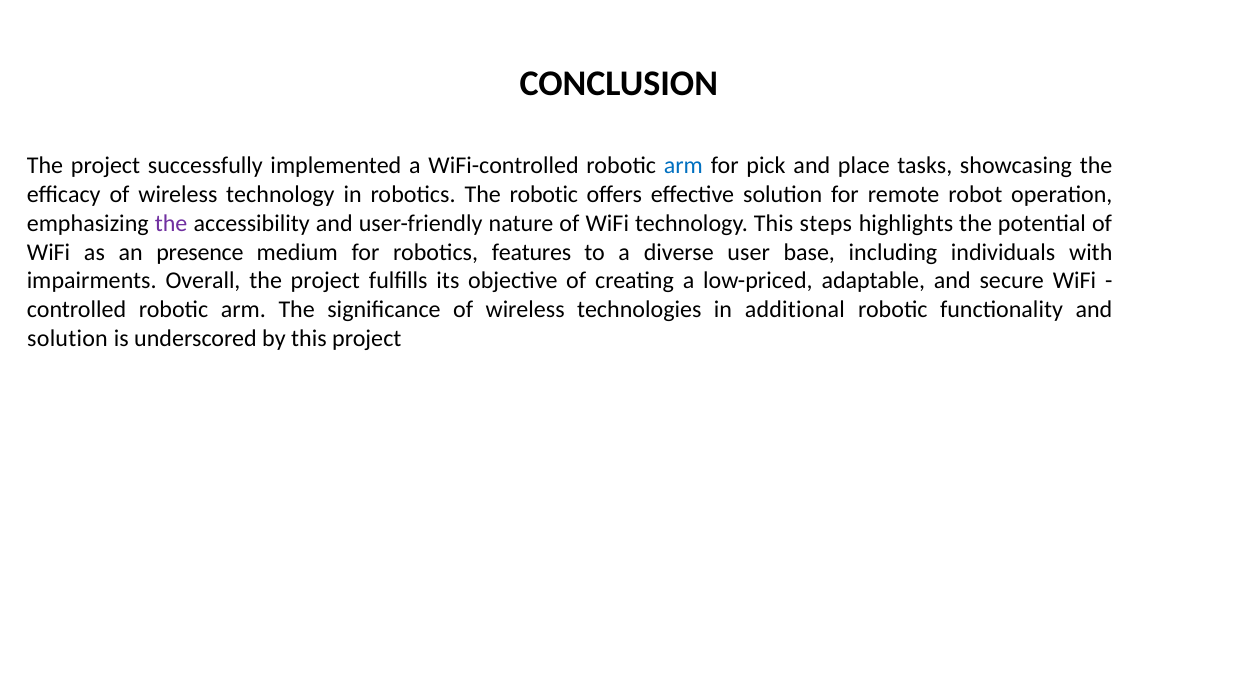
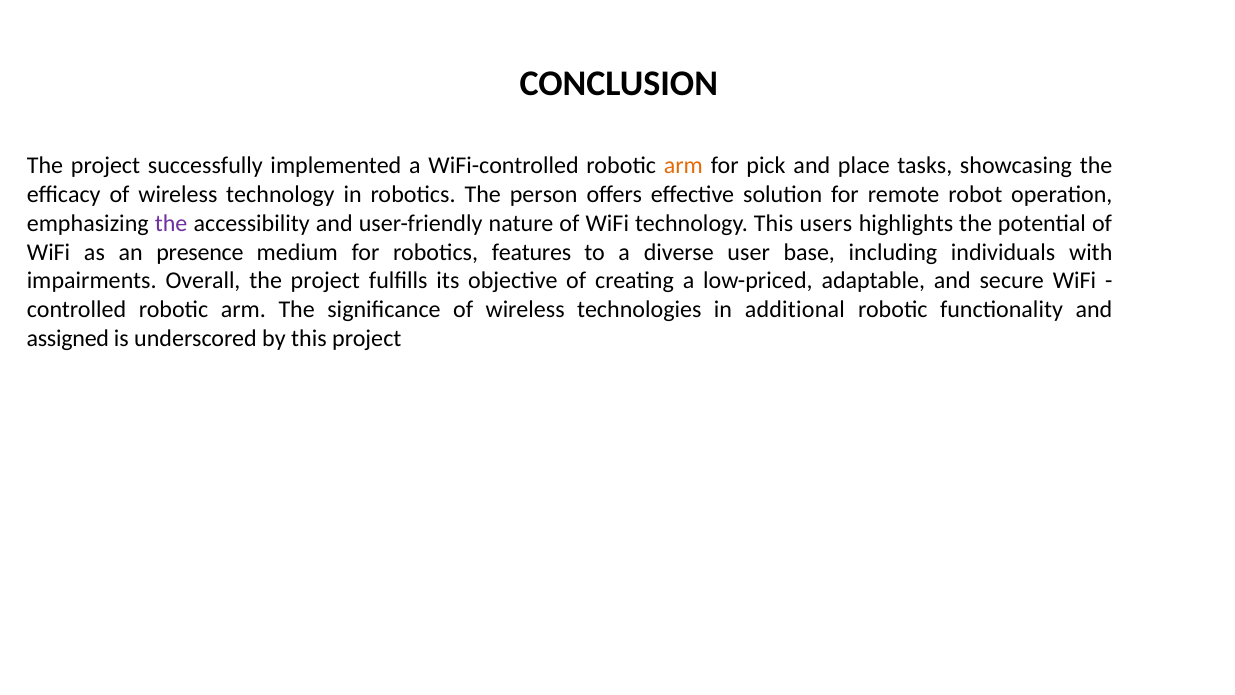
arm colour: blue -> orange (683, 165)
The robotic: robotic -> person (544, 194)
steps: steps -> users (826, 223)
solution: solution -> assigned (68, 339)
